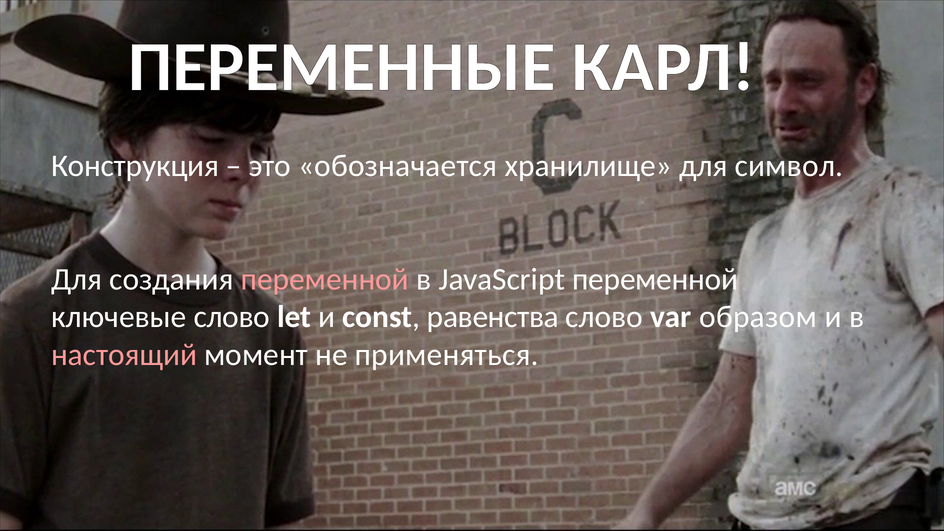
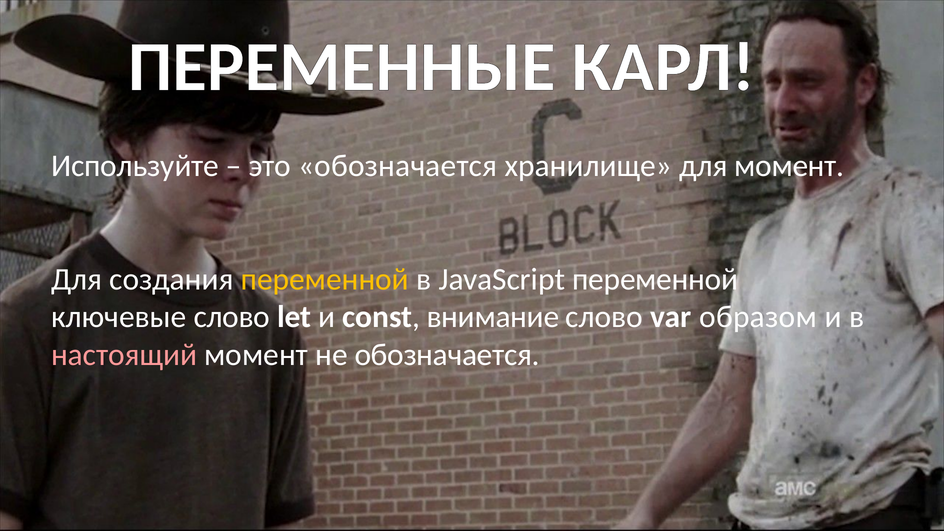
Конструкция: Конструкция -> Используйте (135, 166)
для символ: символ -> момент (789, 166)
переменной colour: pink -> yellow (325, 279)
равенства: равенства -> внимание (493, 317)
не применяться: применяться -> обозначается (447, 355)
